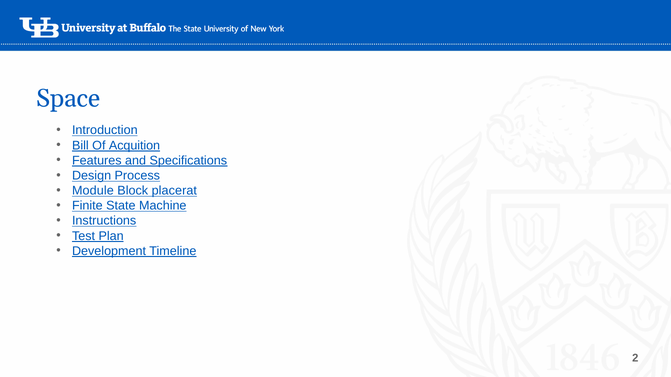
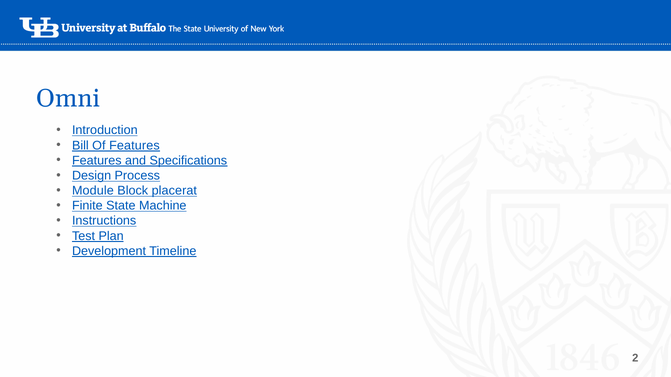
Space: Space -> Omni (68, 99)
Of Acquition: Acquition -> Features (134, 146)
